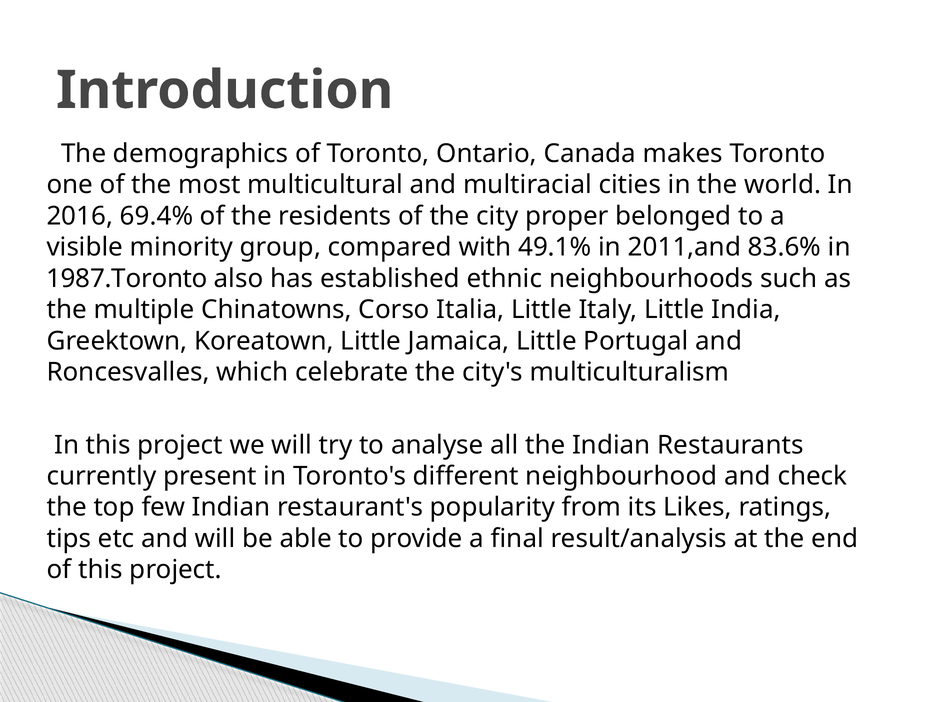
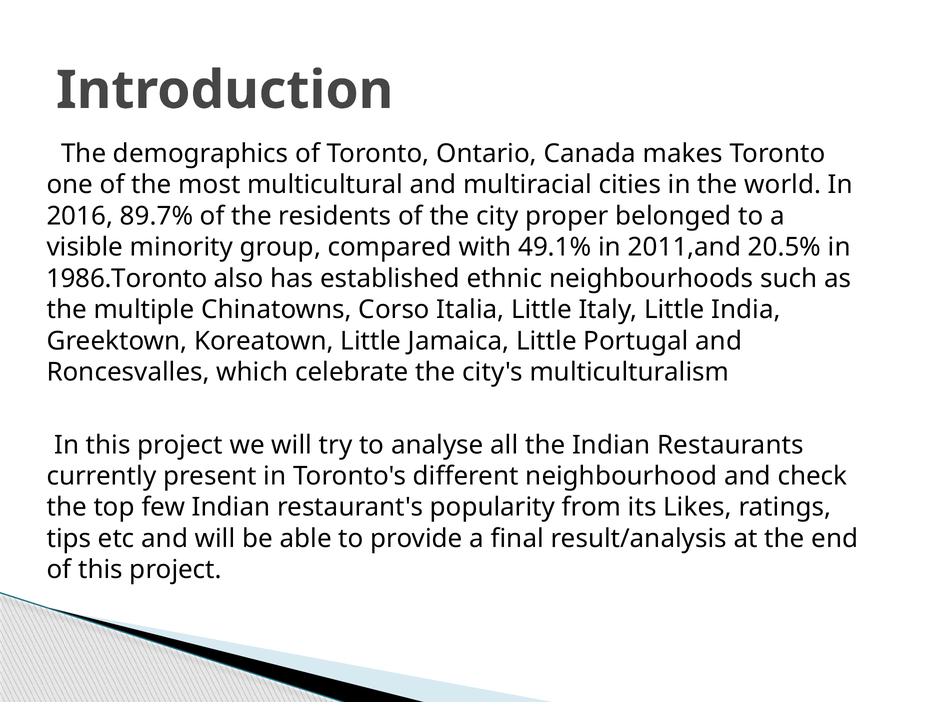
69.4%: 69.4% -> 89.7% (157, 216)
83.6%: 83.6% -> 20.5% (784, 247)
1987.Toronto: 1987.Toronto -> 1986.Toronto (127, 279)
